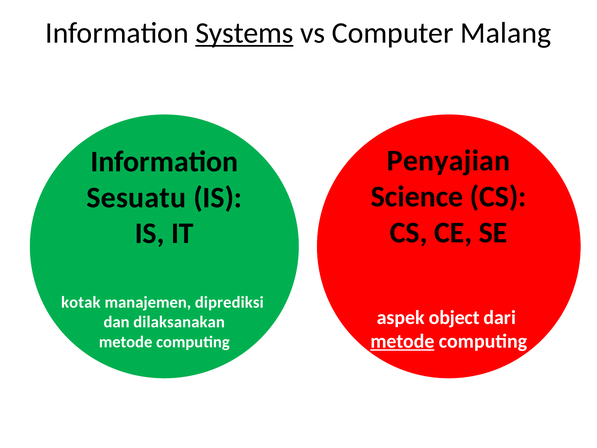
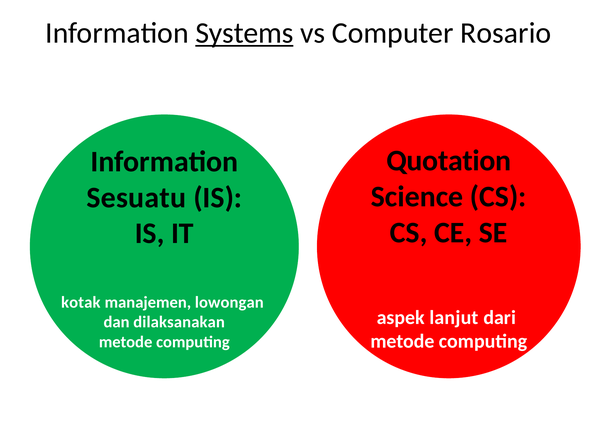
Malang: Malang -> Rosario (506, 33)
Penyajian: Penyajian -> Quotation (449, 161)
diprediksi: diprediksi -> lowongan (229, 302)
object: object -> lanjut (454, 317)
metode underline: present -> none (402, 341)
